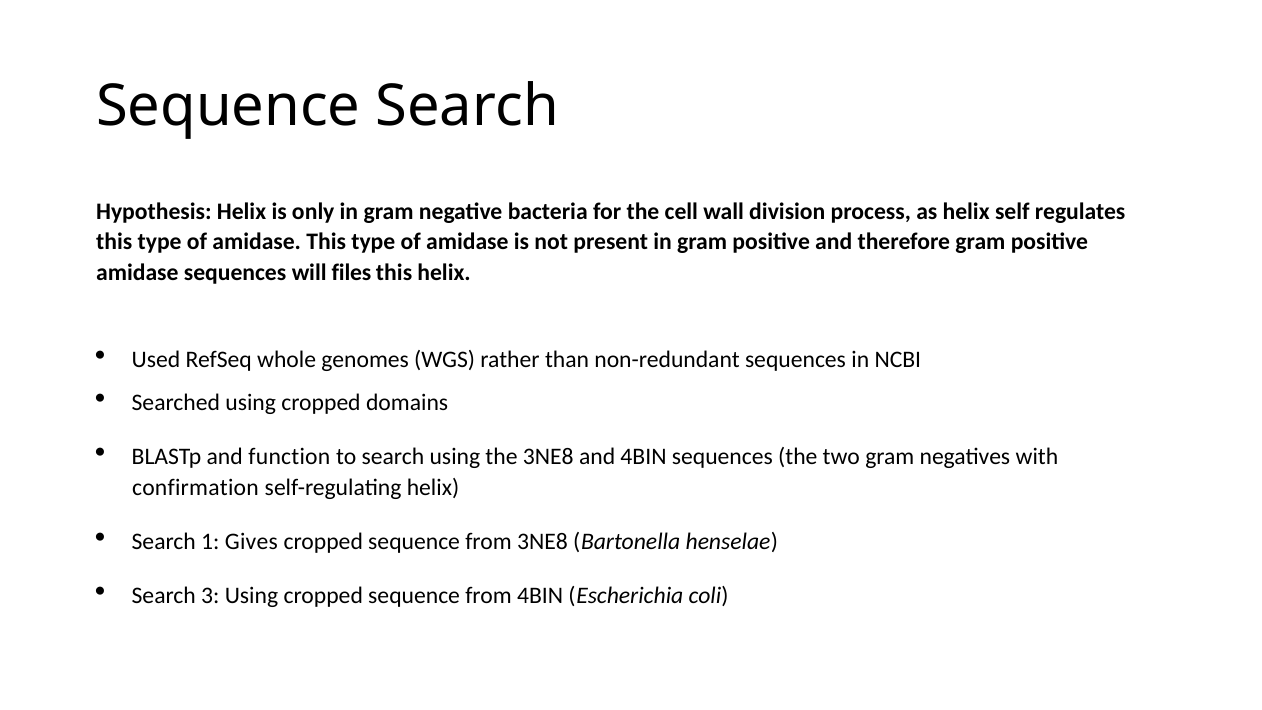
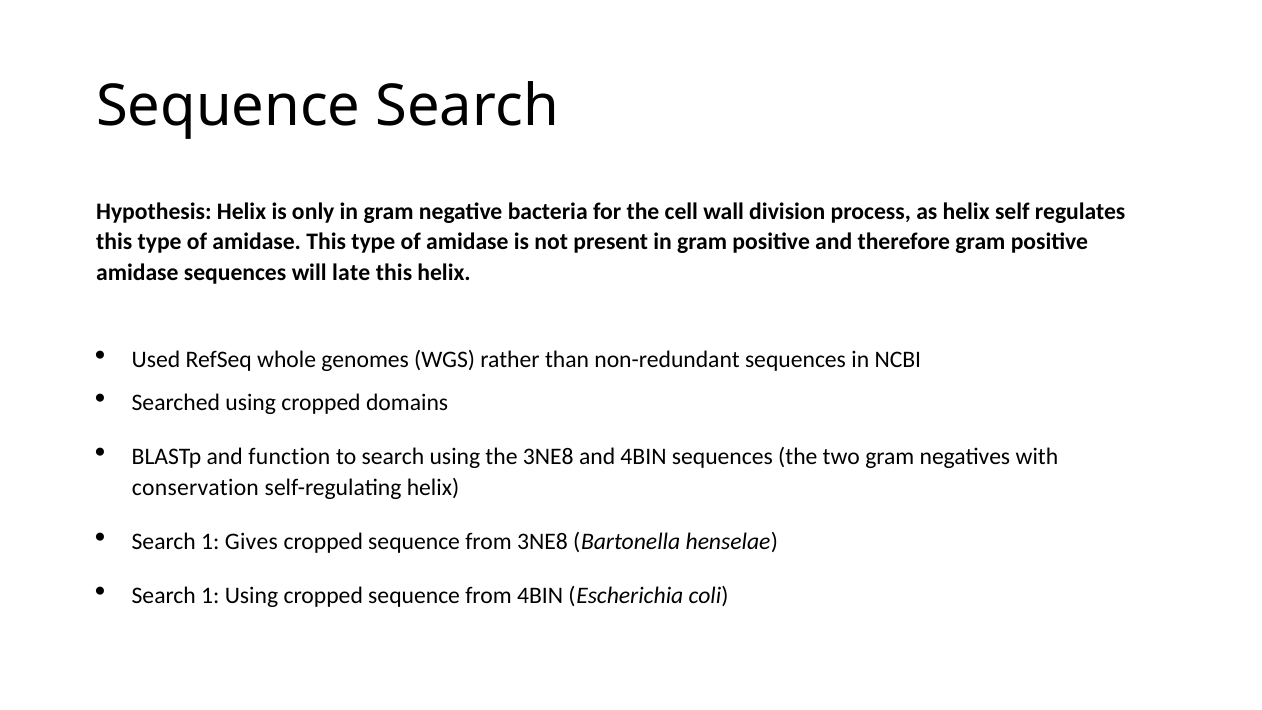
files: files -> late (351, 272)
confirmation: confirmation -> conservation (195, 487)
3: 3 -> 1 (210, 595)
